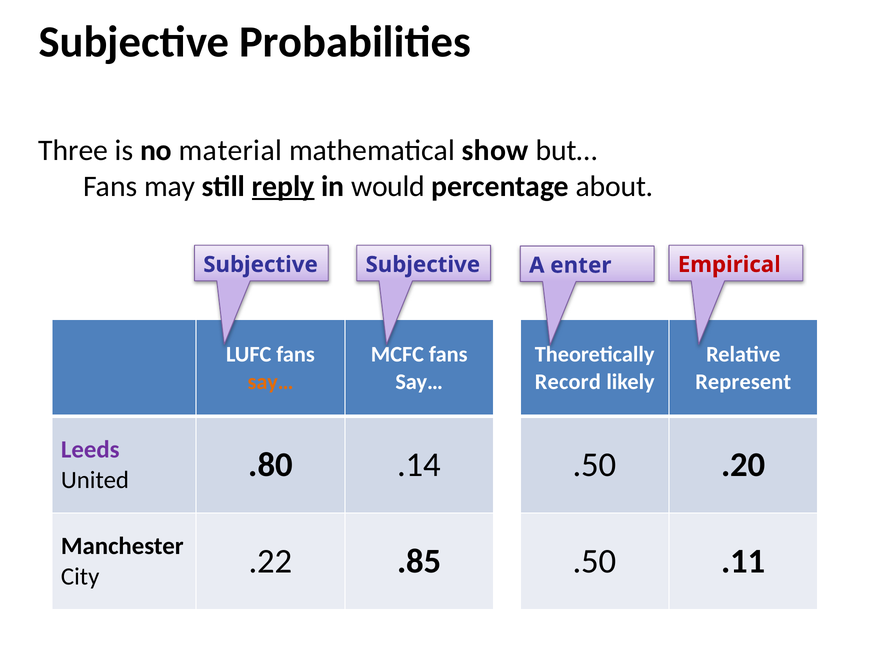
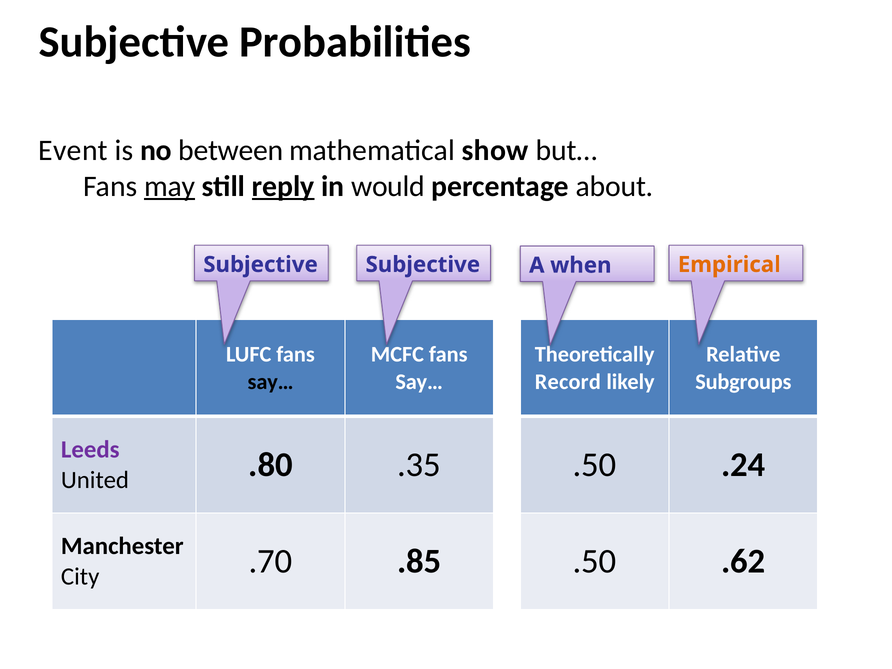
Three: Three -> Event (73, 151)
material: material -> between (231, 151)
may underline: none -> present (170, 186)
Empirical colour: red -> orange (729, 265)
enter: enter -> when (581, 265)
say… colour: orange -> black (271, 382)
Represent: Represent -> Subgroups (743, 382)
.20: .20 -> .24 (743, 465)
.14: .14 -> .35 (419, 465)
.11: .11 -> .62 (743, 562)
.22: .22 -> .70 (270, 562)
